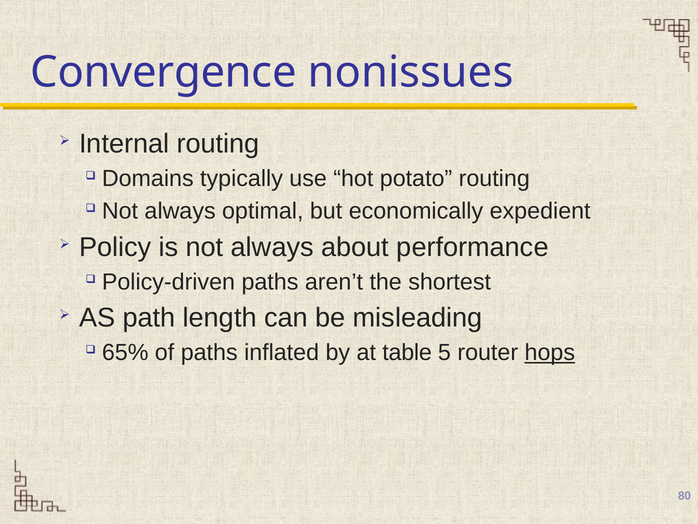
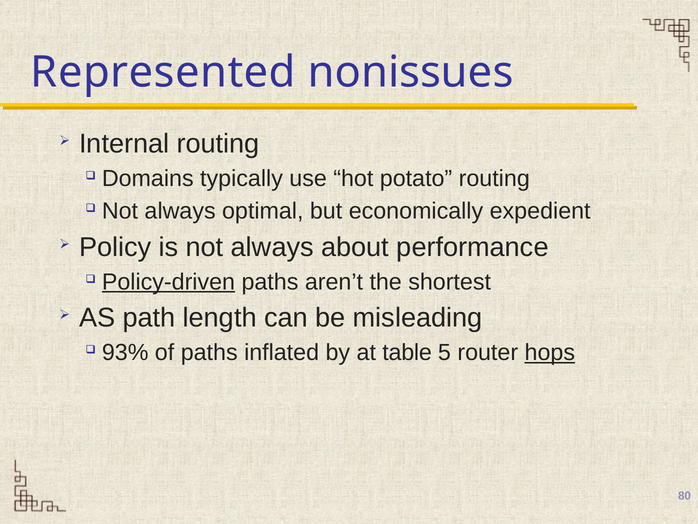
Convergence: Convergence -> Represented (163, 72)
Policy-driven underline: none -> present (168, 282)
65%: 65% -> 93% (125, 352)
